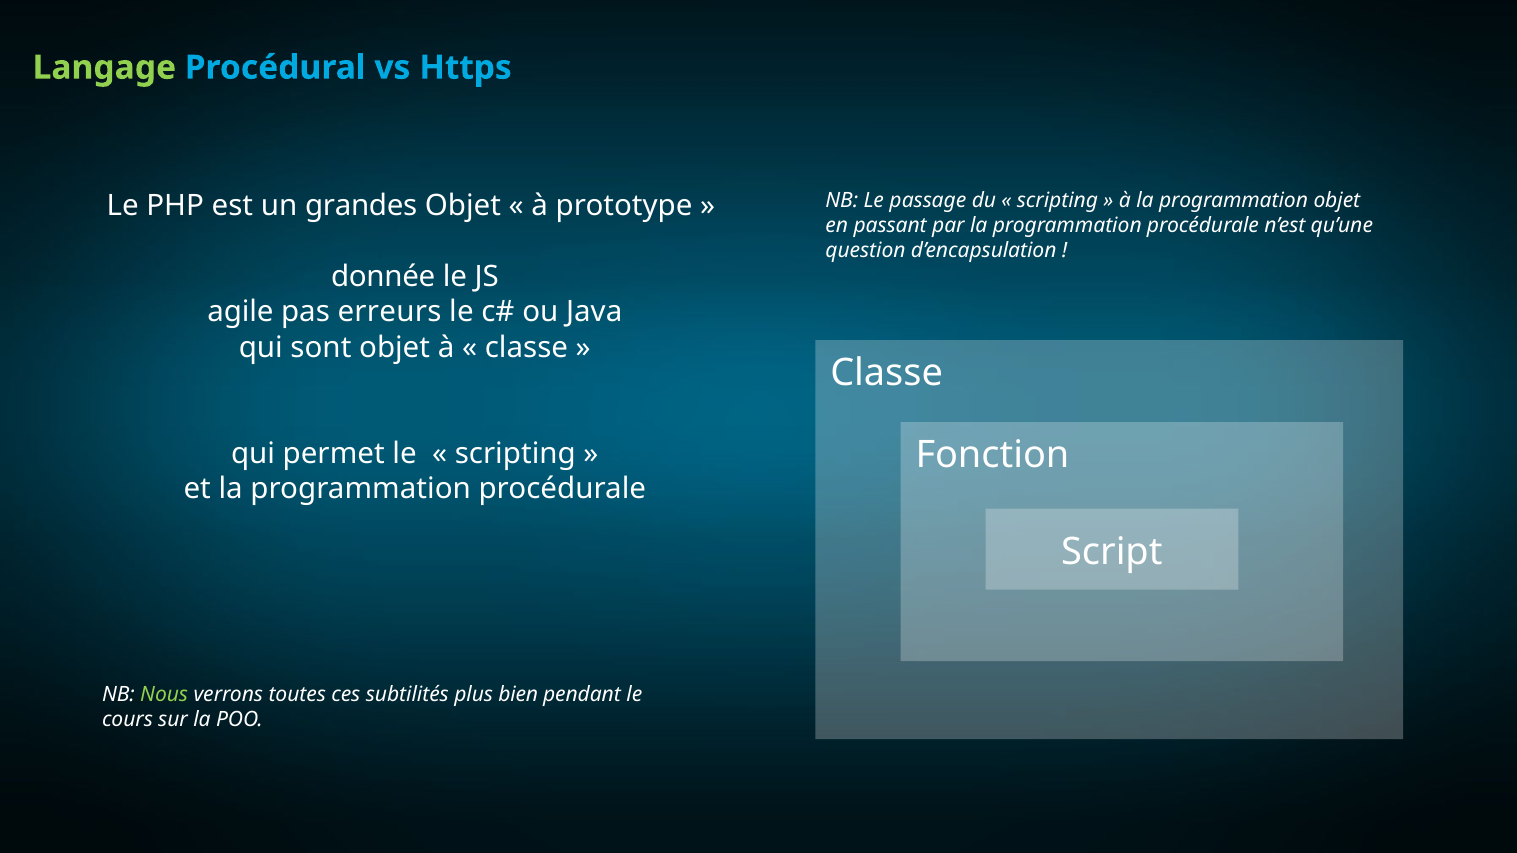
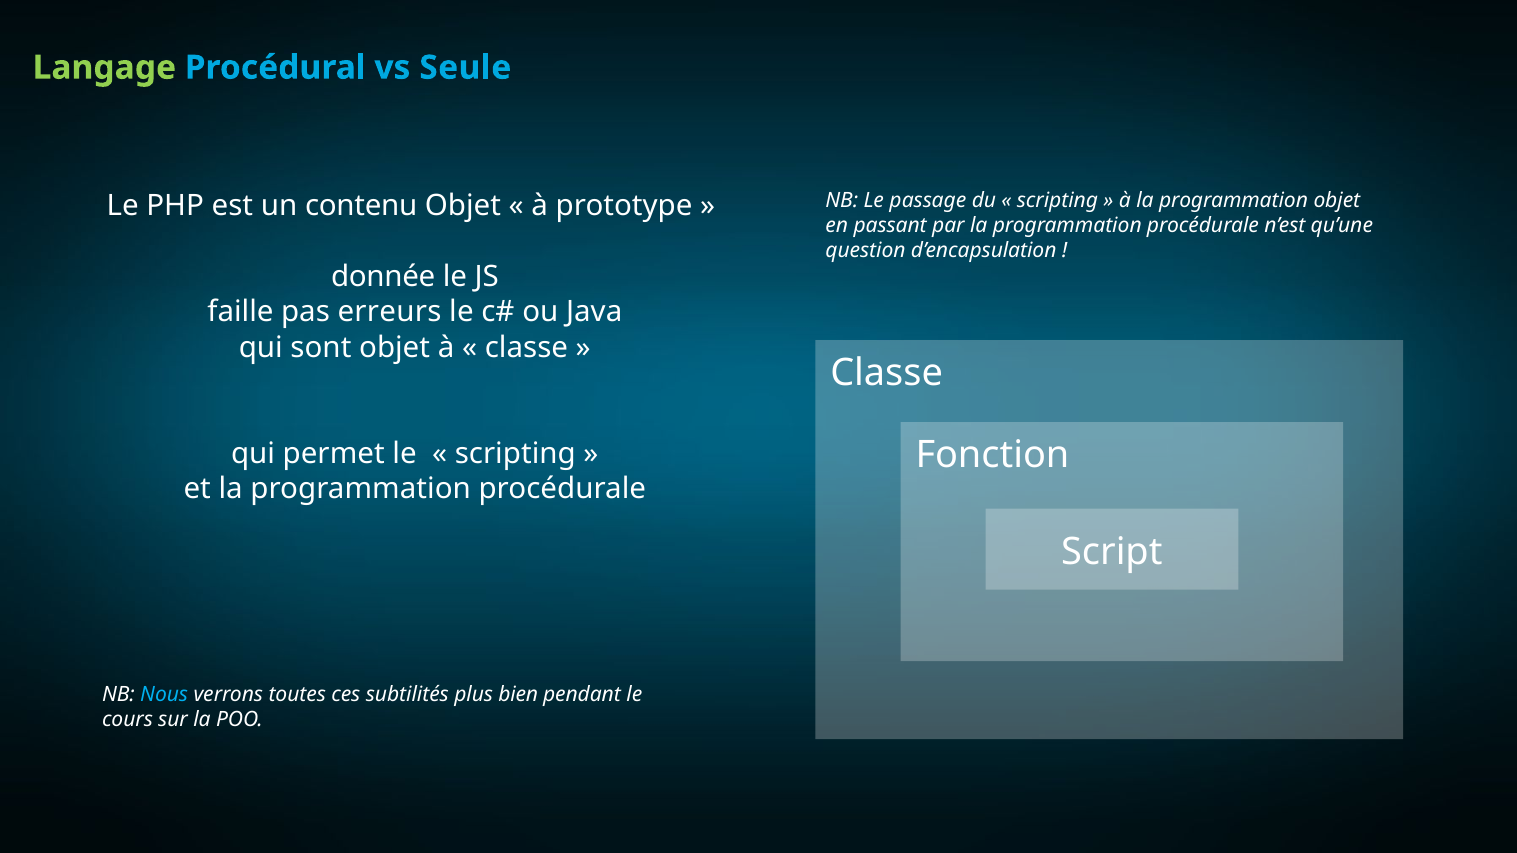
Https: Https -> Seule (465, 68)
grandes: grandes -> contenu (361, 206)
agile: agile -> faille (240, 312)
Nous colour: light green -> light blue (164, 695)
